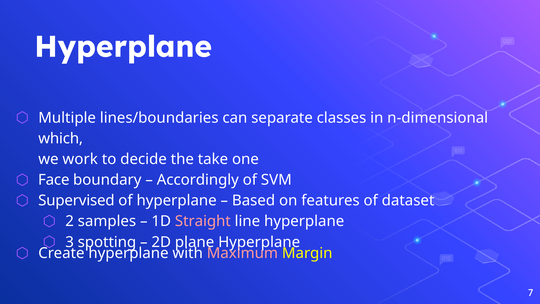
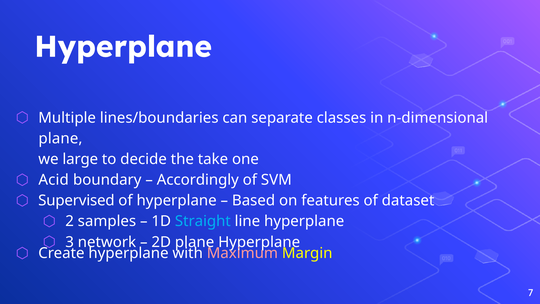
which: which -> plane (60, 138)
work: work -> large (80, 159)
Face: Face -> Acid (54, 180)
Straight colour: pink -> light blue (203, 221)
spotting: spotting -> network (107, 242)
